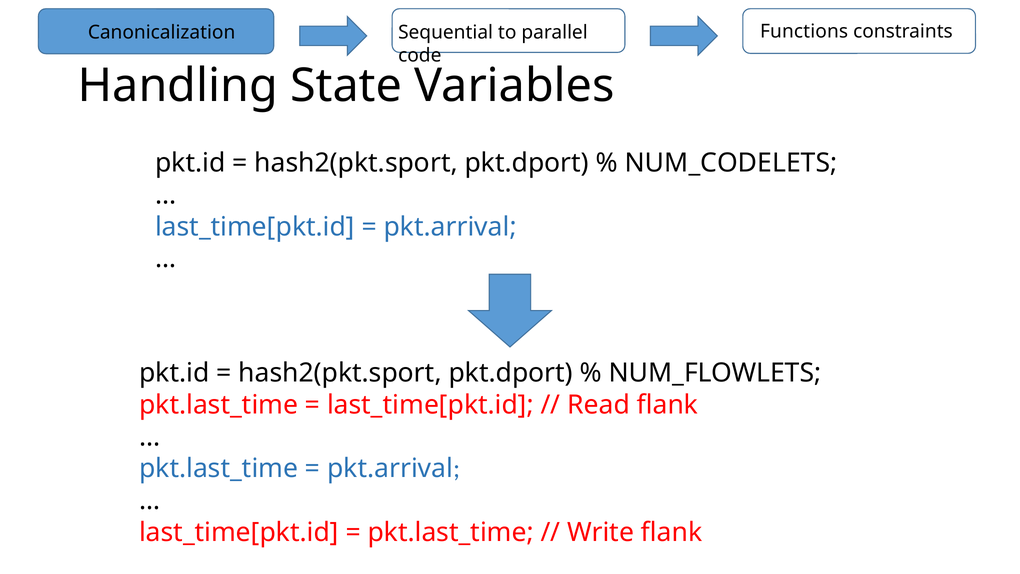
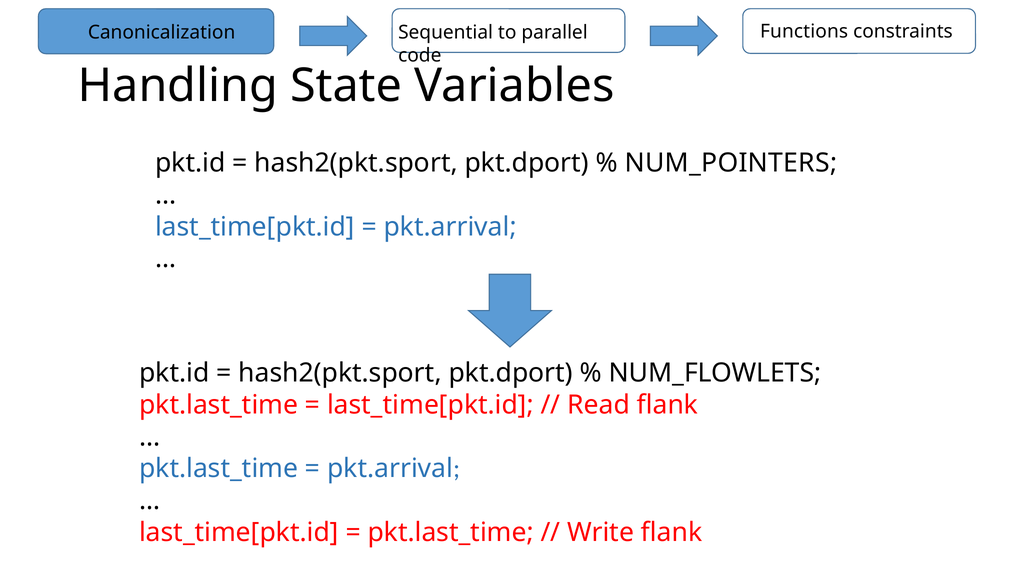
NUM_CODELETS: NUM_CODELETS -> NUM_POINTERS (731, 163)
